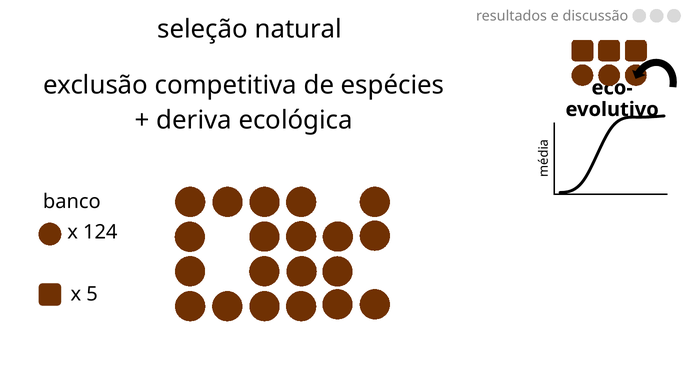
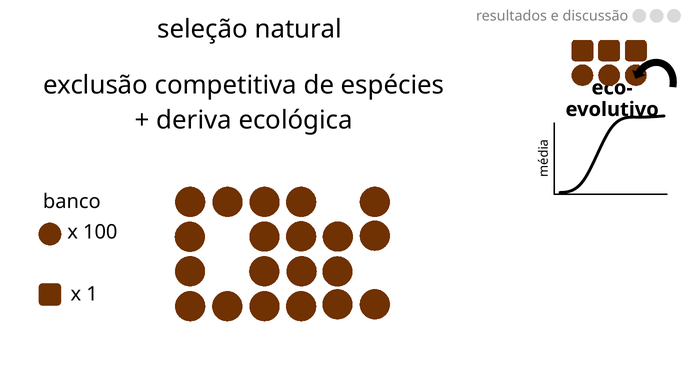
124: 124 -> 100 (100, 233)
5: 5 -> 1 (92, 295)
